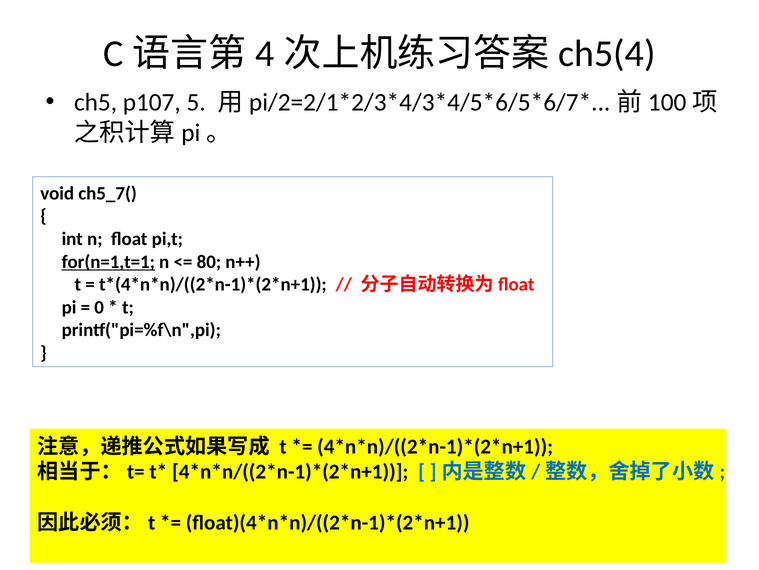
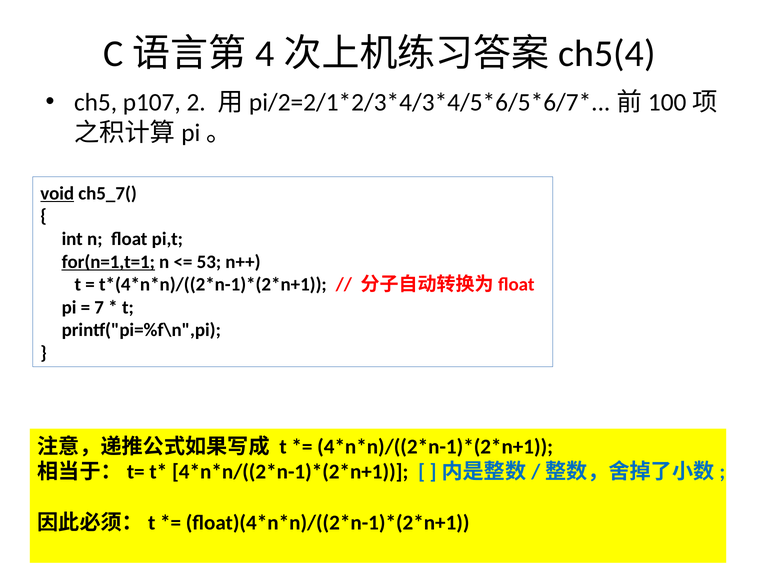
5: 5 -> 2 (196, 102)
void underline: none -> present (57, 193)
80: 80 -> 53 (209, 261)
0: 0 -> 7 (99, 307)
